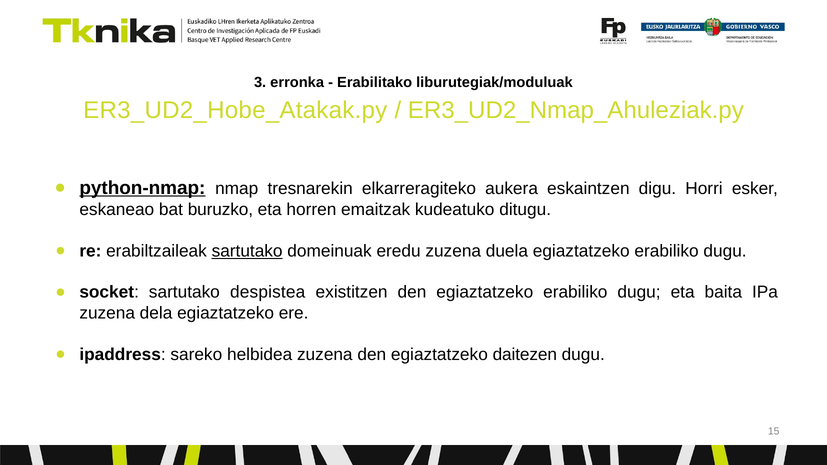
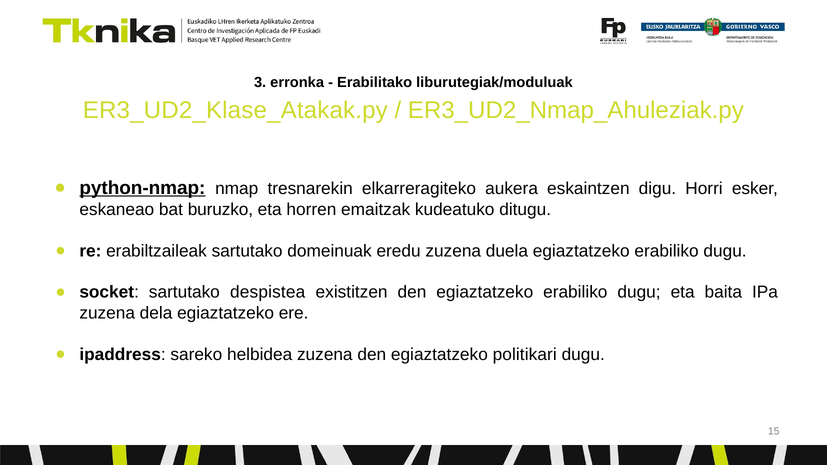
ER3_UD2_Hobe_Atakak.py: ER3_UD2_Hobe_Atakak.py -> ER3_UD2_Klase_Atakak.py (235, 110)
sartutako underline: present -> none (247, 251)
daitezen: daitezen -> politikari (525, 355)
